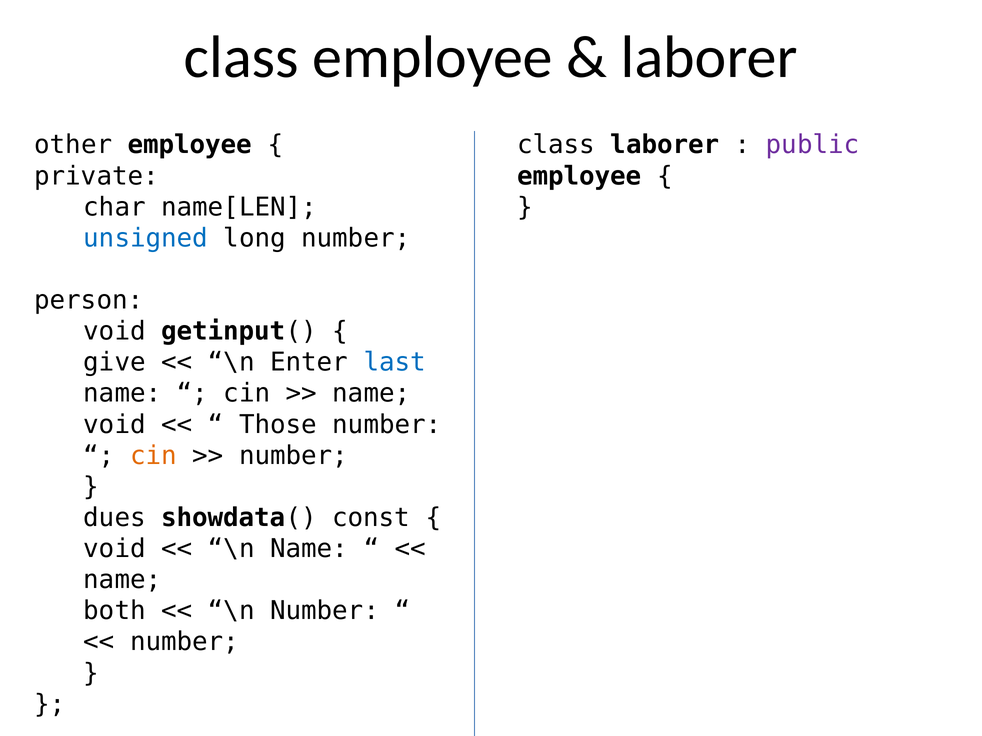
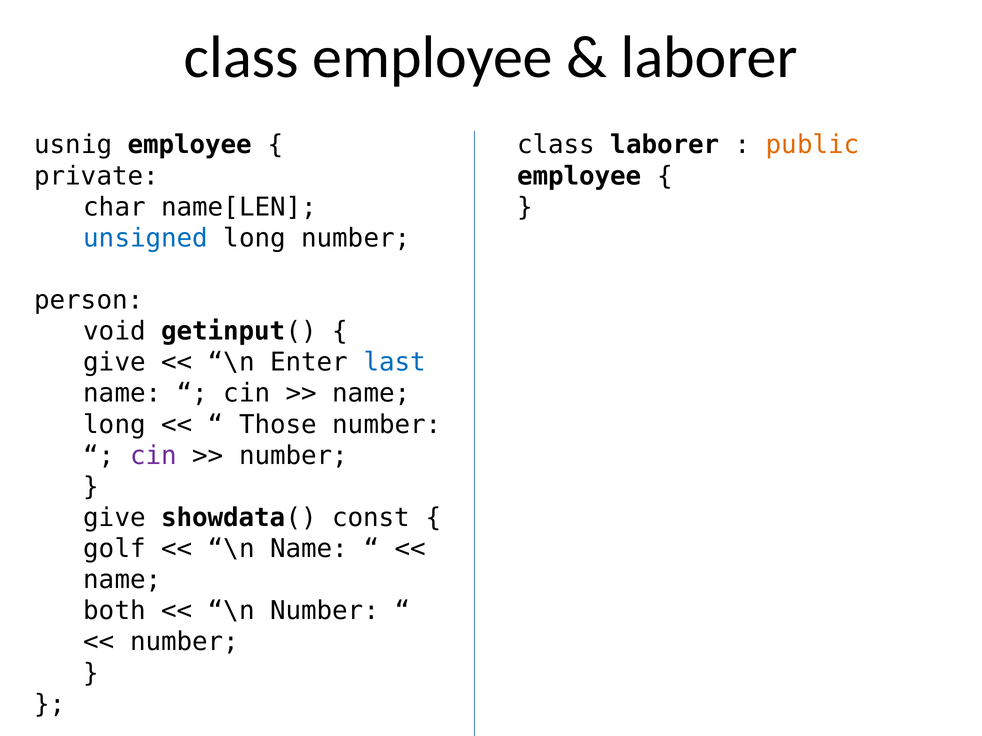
other: other -> usnig (73, 145)
public colour: purple -> orange (813, 145)
void: void -> long (115, 425)
cin colour: orange -> purple (153, 456)
dues: dues -> give (115, 518)
void: void -> golf (115, 549)
